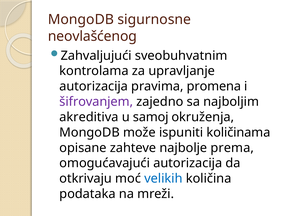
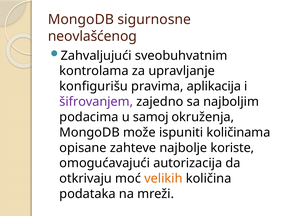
autorizacija: autorizacija -> konfigurišu (94, 86)
promena: promena -> aplikacija (214, 86)
akreditiva: akreditiva -> podacima (89, 117)
prema: prema -> koriste (232, 147)
velikih colour: blue -> orange (163, 178)
